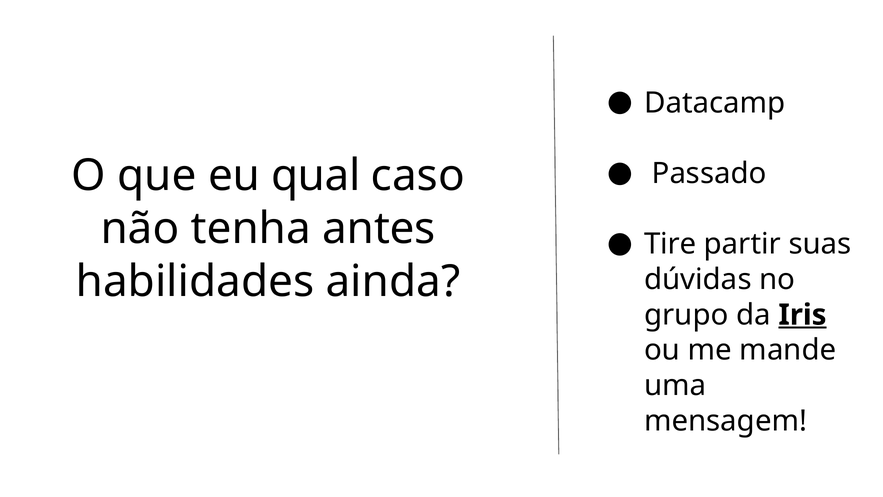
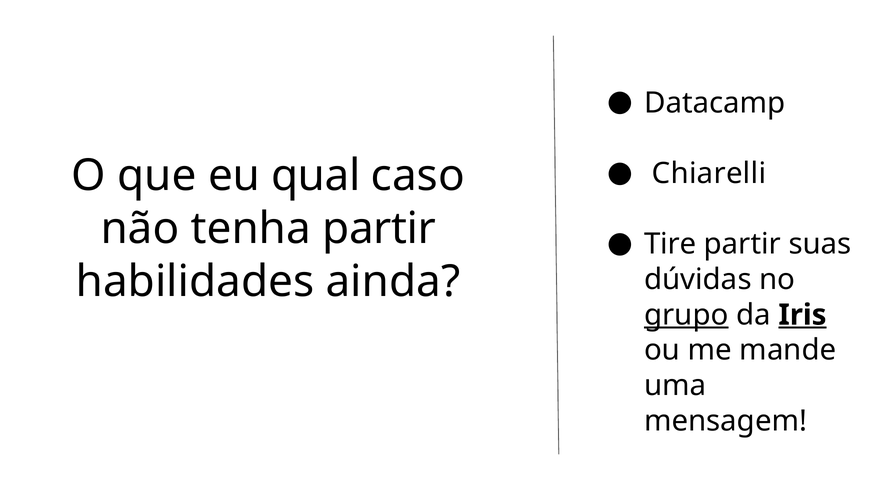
Passado: Passado -> Chiarelli (709, 173)
tenha antes: antes -> partir (379, 228)
grupo underline: none -> present (686, 315)
